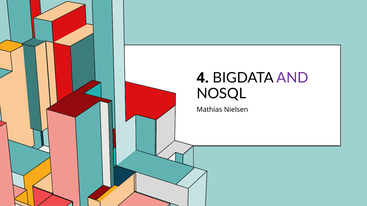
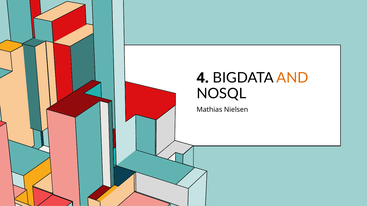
AND colour: purple -> orange (292, 78)
